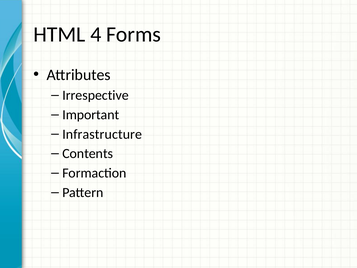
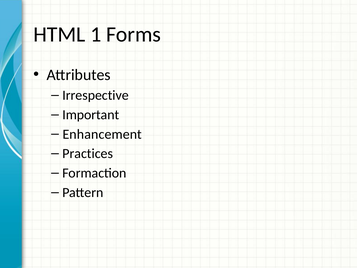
4: 4 -> 1 (96, 34)
Infrastructure: Infrastructure -> Enhancement (102, 134)
Contents: Contents -> Practices (88, 153)
